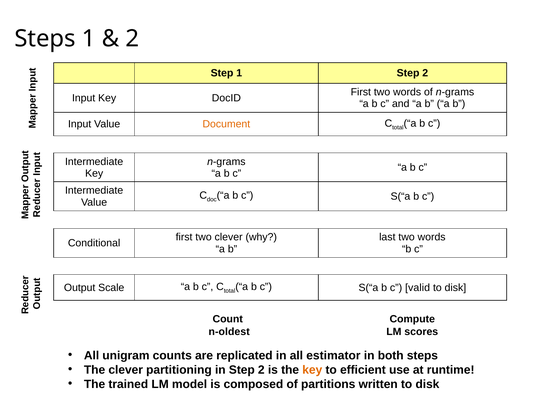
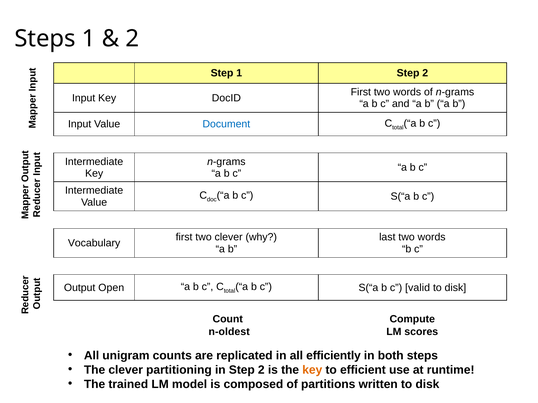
Document colour: orange -> blue (226, 124)
Conditional: Conditional -> Vocabulary (94, 243)
Scale: Scale -> Open (111, 288)
estimator: estimator -> efficiently (334, 356)
